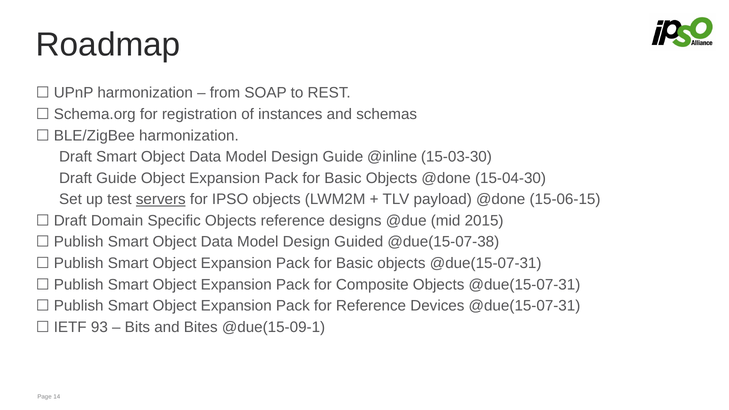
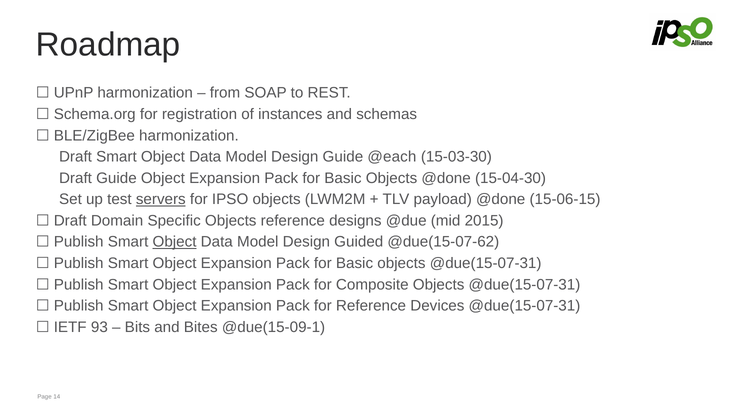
@inline: @inline -> @each (392, 157)
Object underline: none -> present (175, 242)
@due(15-07-38: @due(15-07-38 -> @due(15-07-62 (443, 242)
